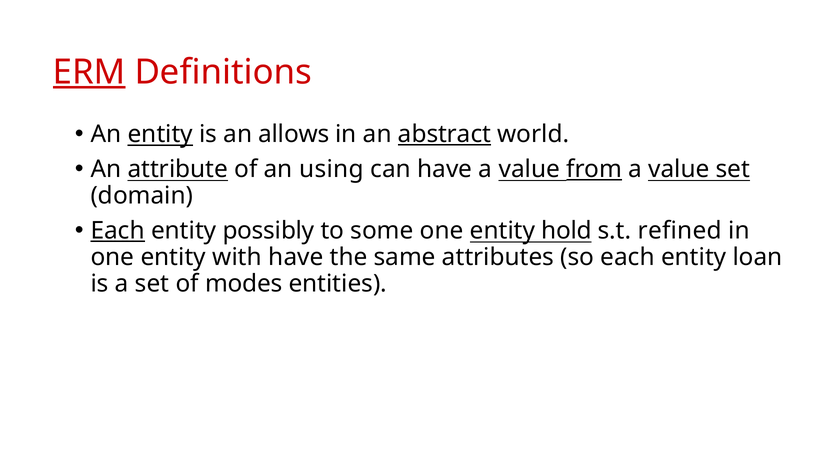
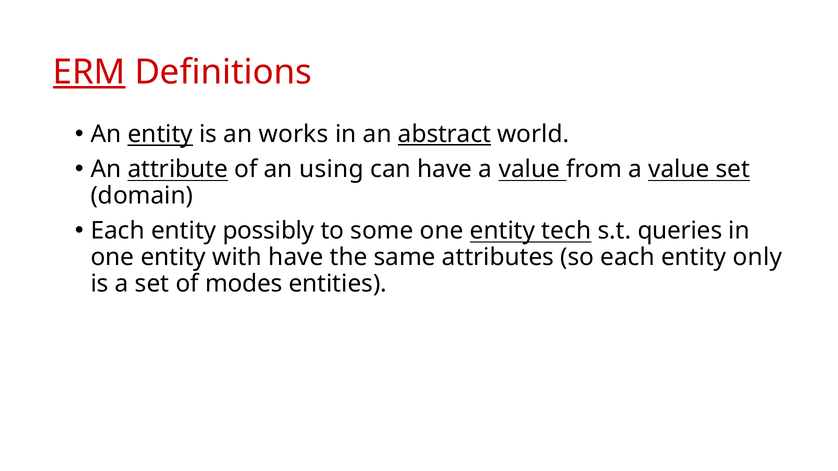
allows: allows -> works (294, 134)
from underline: present -> none (594, 169)
Each underline: present -> none (118, 231)
hold: hold -> tech (566, 231)
refined: refined -> queries (680, 231)
loan: loan -> only (757, 257)
